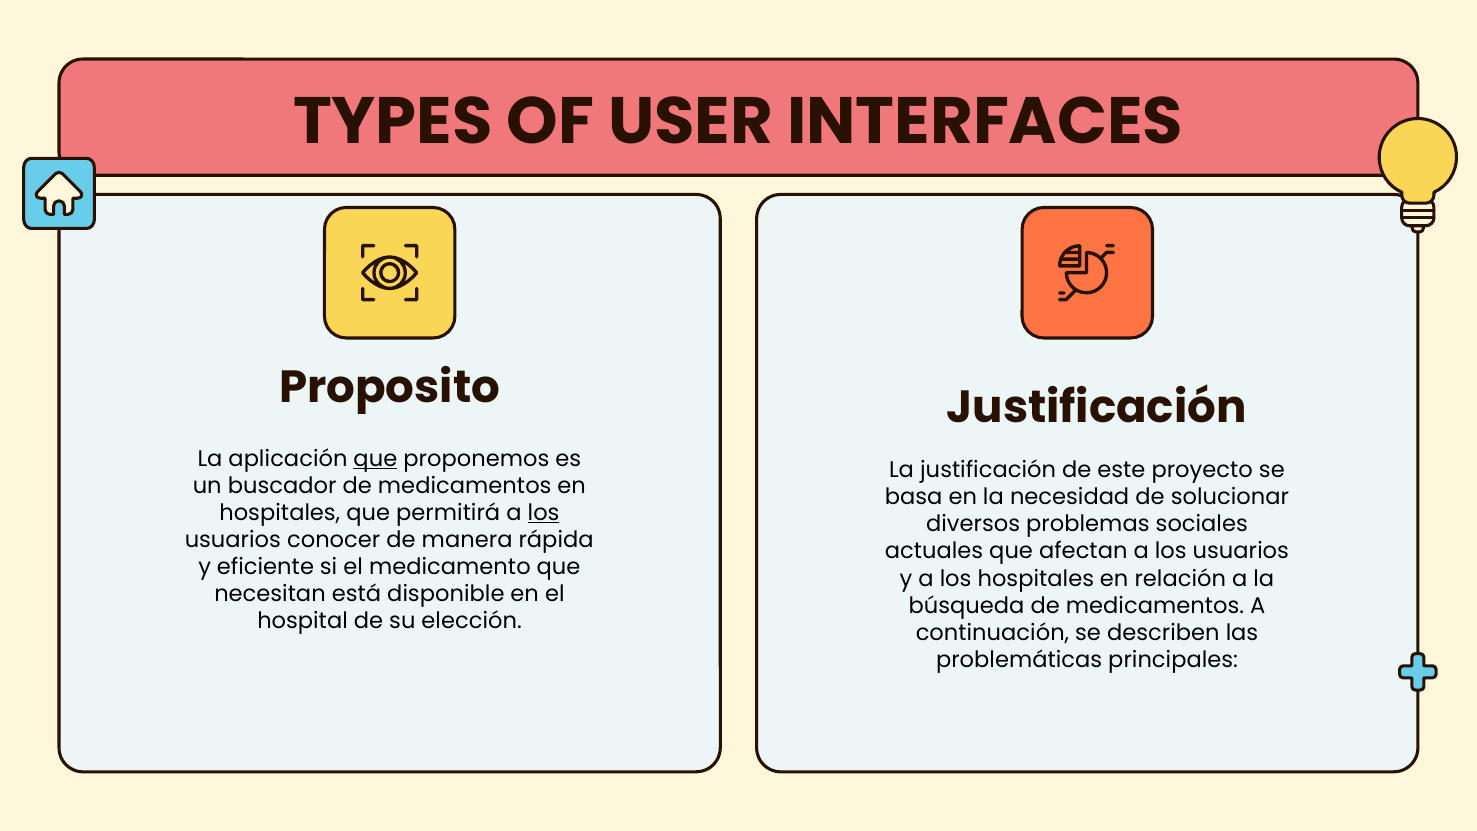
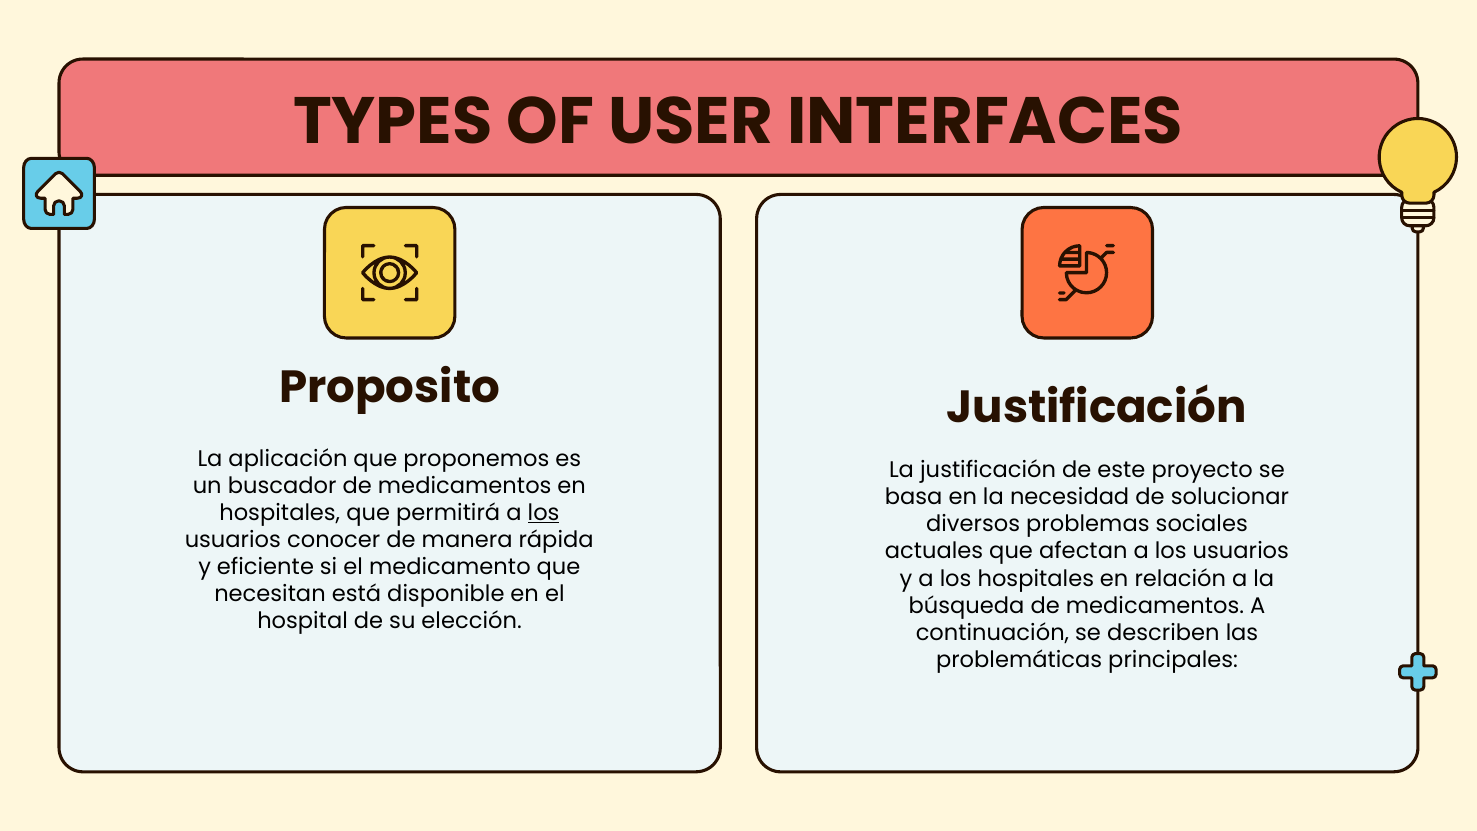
que underline: present -> none (375, 459)
